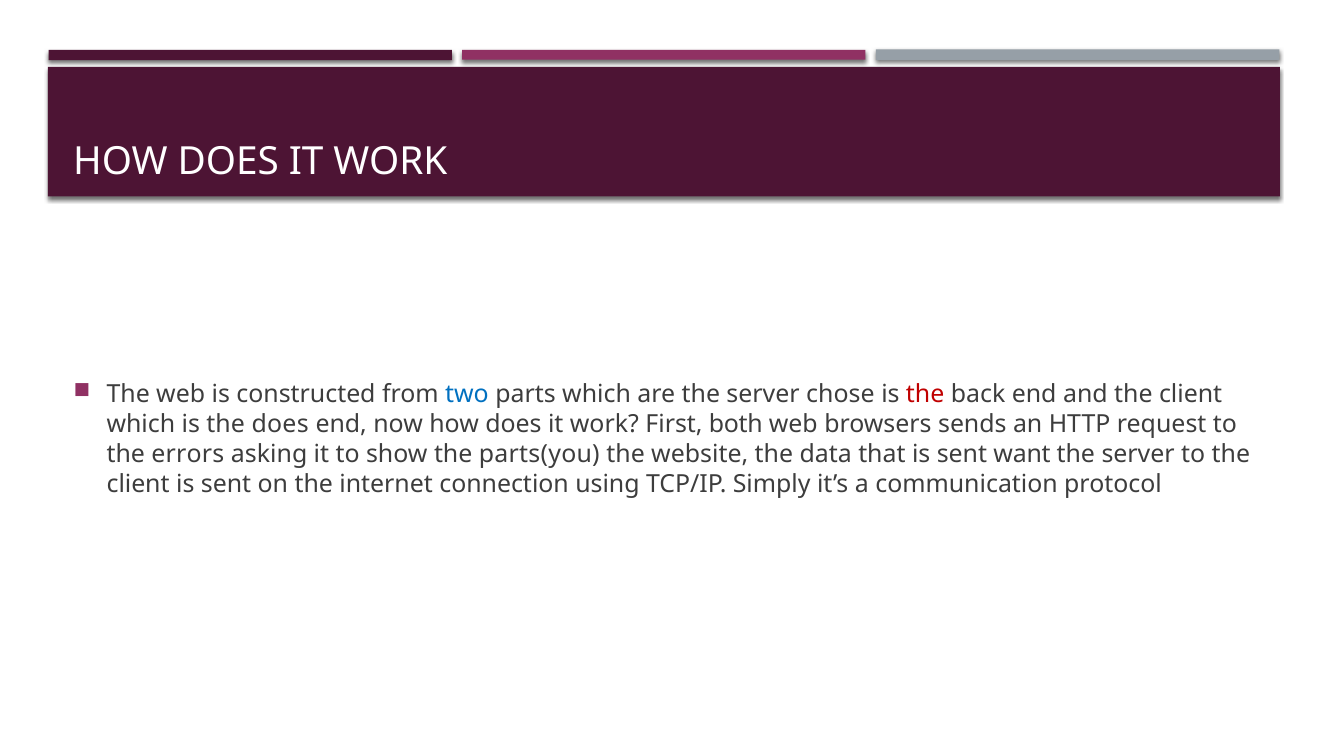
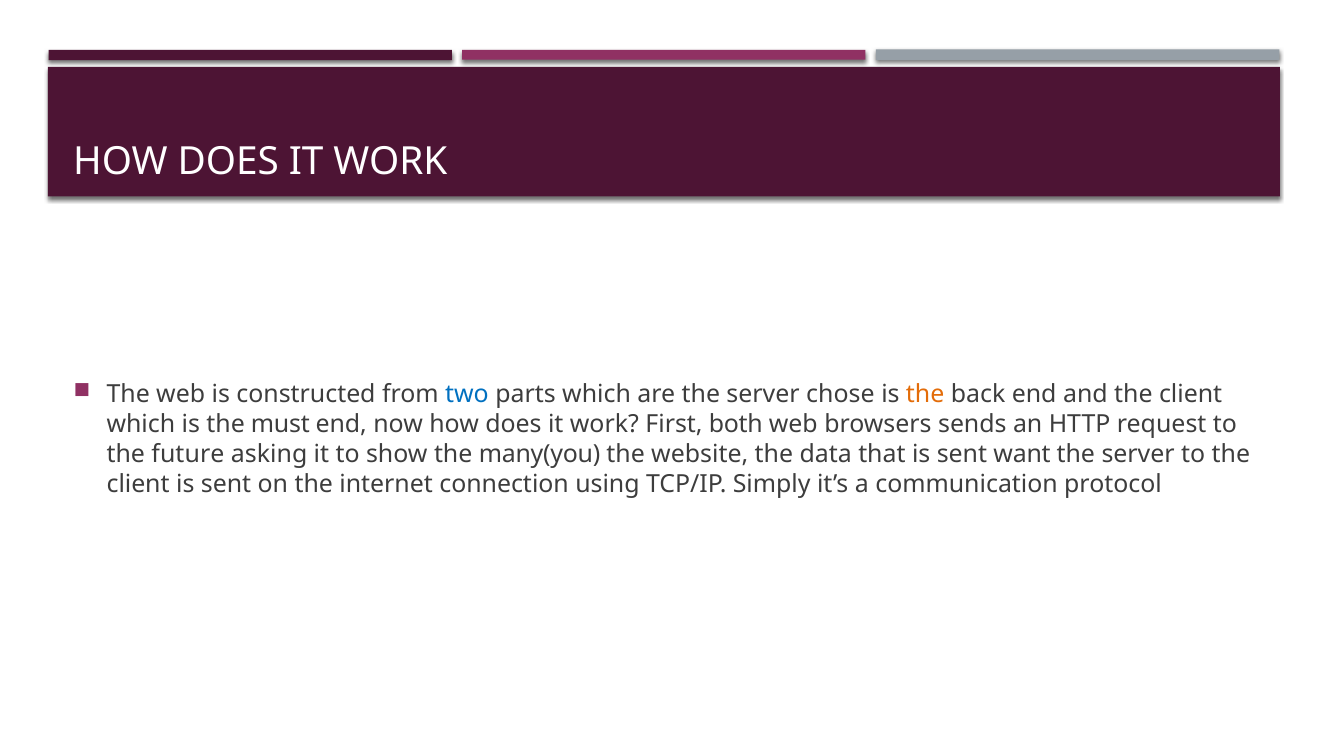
the colour: red -> orange (925, 395)
the does: does -> must (280, 425)
errors: errors -> future (188, 454)
parts(you: parts(you -> many(you (540, 454)
